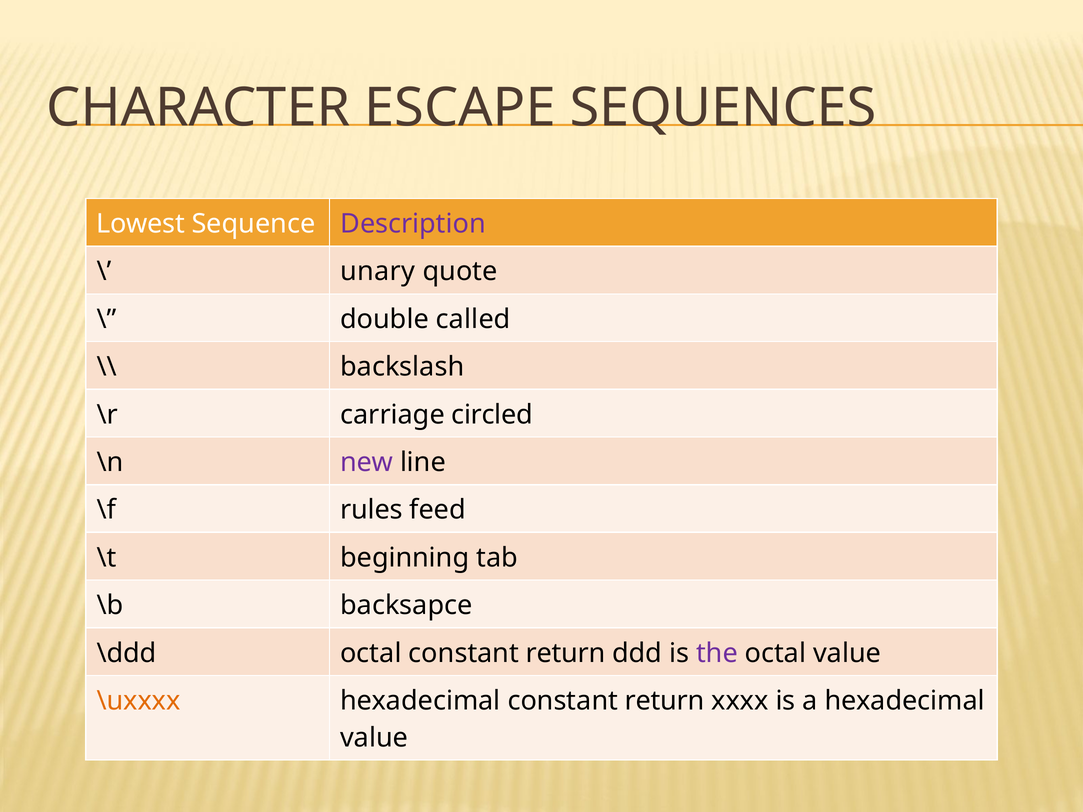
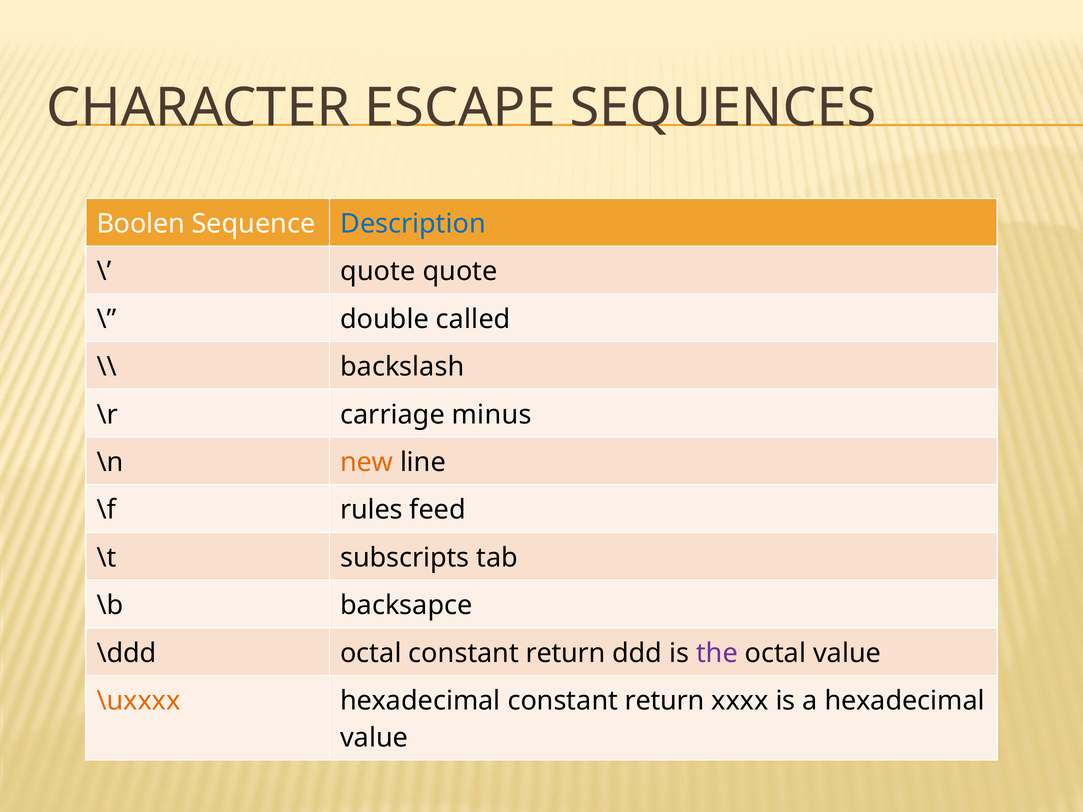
Lowest: Lowest -> Boolen (141, 224)
Description colour: purple -> blue (413, 224)
unary: unary -> quote (378, 272)
circled: circled -> minus (492, 415)
new colour: purple -> orange (367, 462)
beginning: beginning -> subscripts (405, 558)
